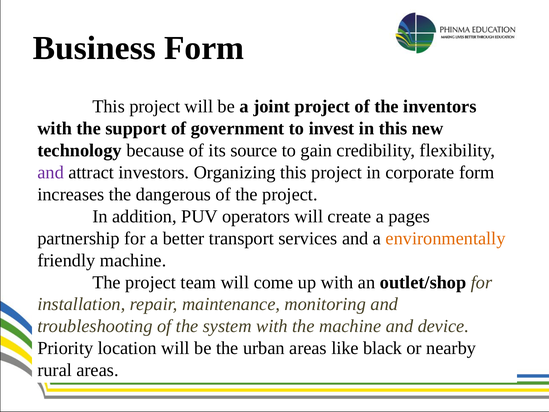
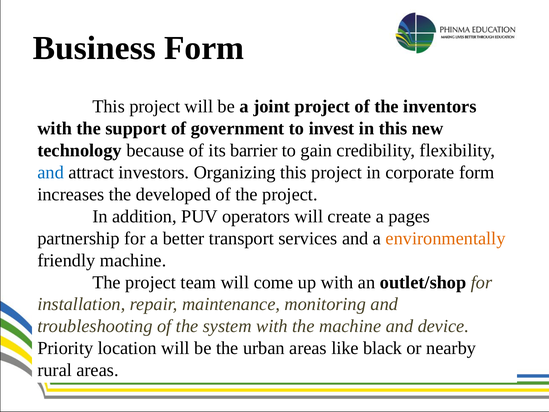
source: source -> barrier (254, 150)
and colour: purple -> blue (51, 172)
dangerous: dangerous -> developed (173, 194)
